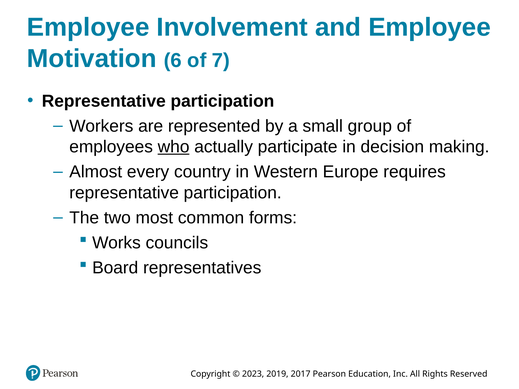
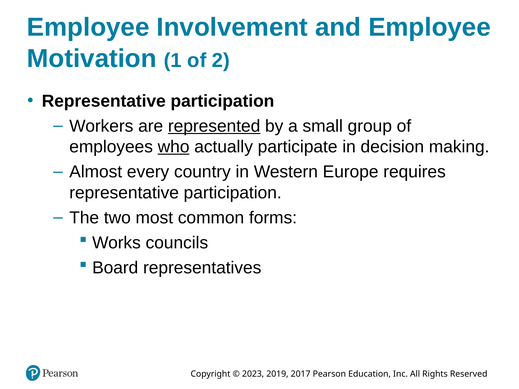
6: 6 -> 1 (173, 60)
7: 7 -> 2 (221, 60)
represented underline: none -> present (214, 126)
